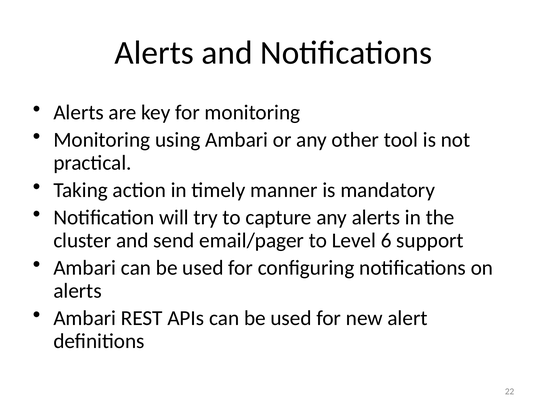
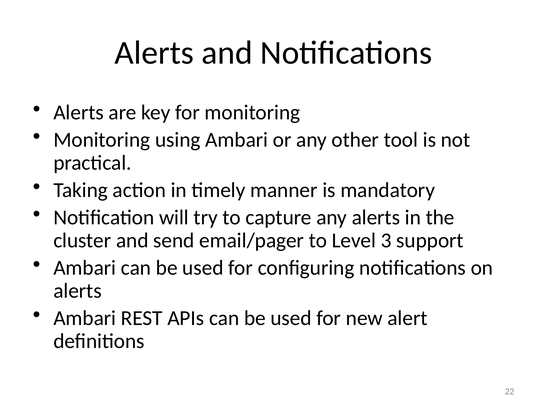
6: 6 -> 3 (386, 241)
